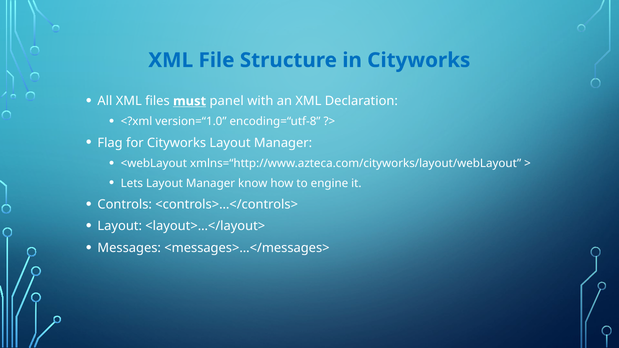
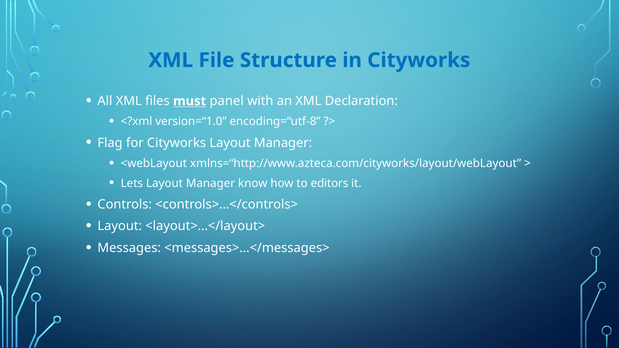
engine: engine -> editors (330, 183)
